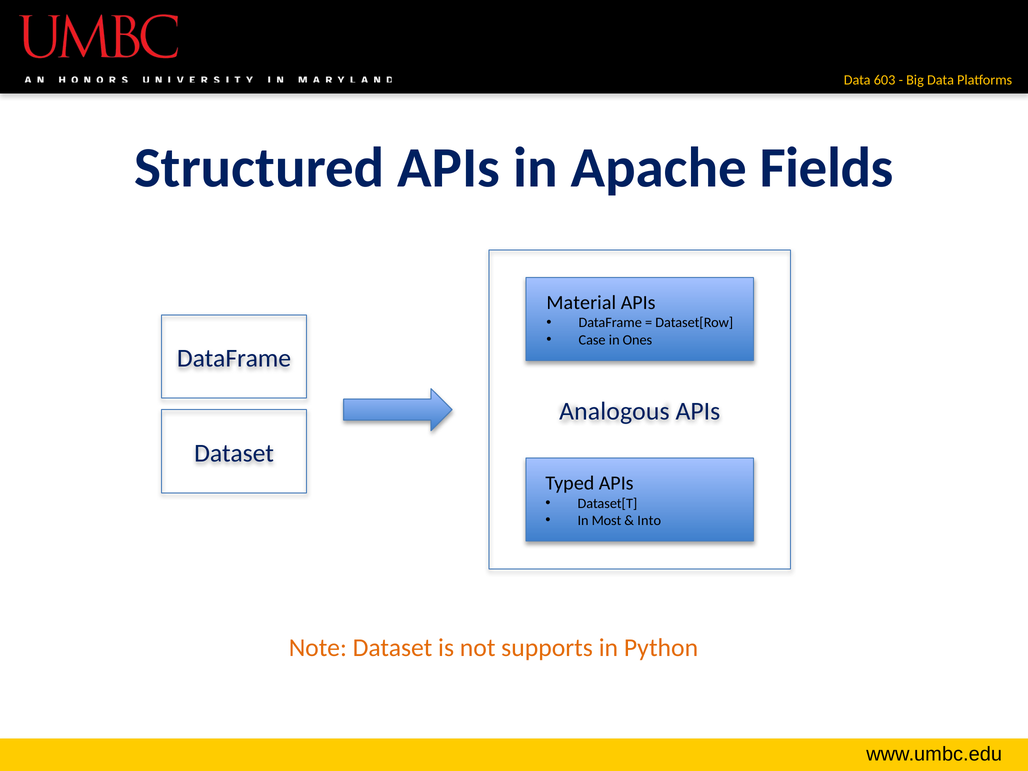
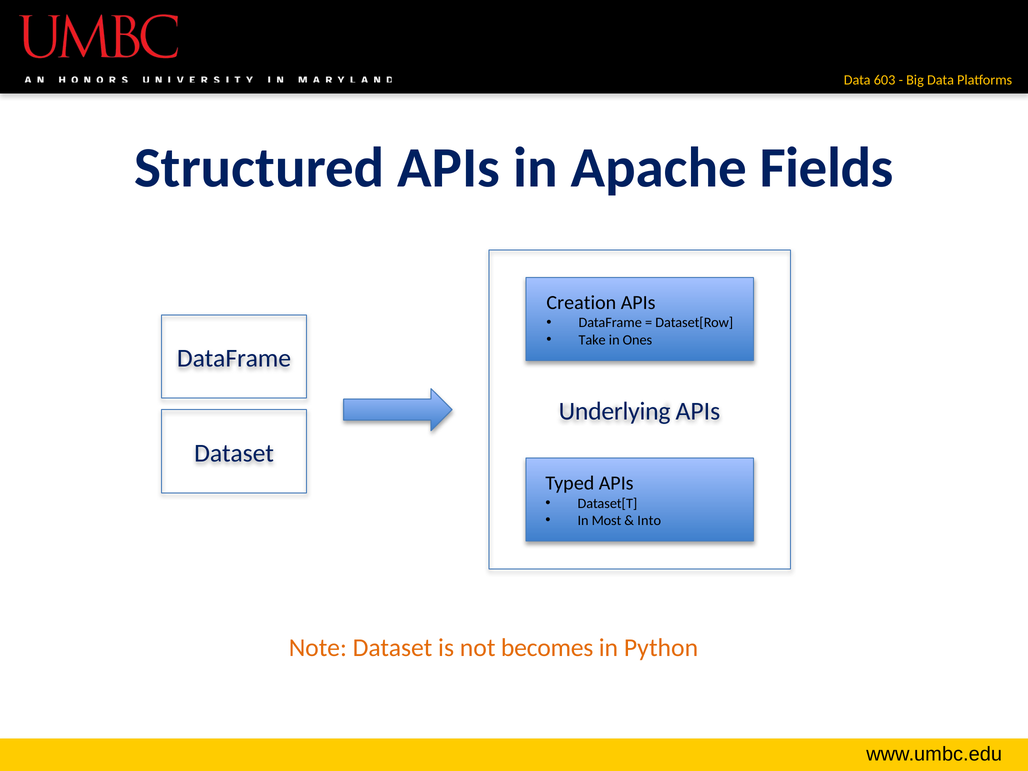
Material: Material -> Creation (581, 303)
Case: Case -> Take (592, 340)
Analogous: Analogous -> Underlying (615, 411)
supports: supports -> becomes (547, 648)
